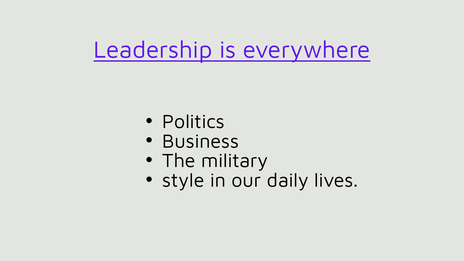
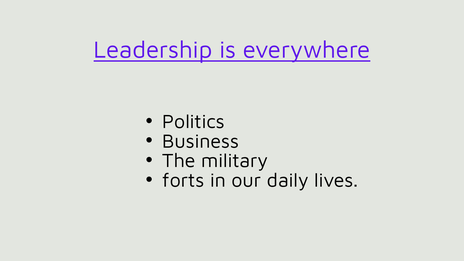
style: style -> forts (183, 180)
